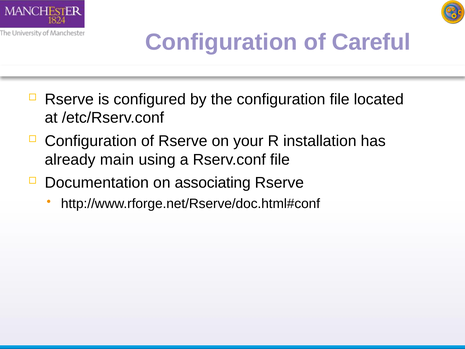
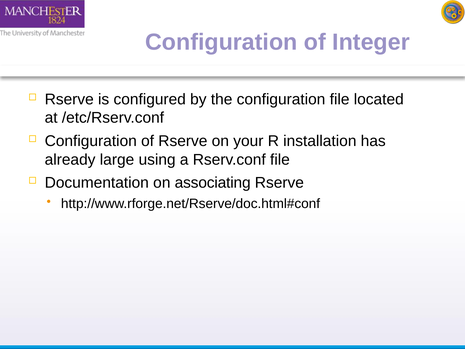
Careful: Careful -> Integer (371, 42)
main: main -> large (117, 160)
